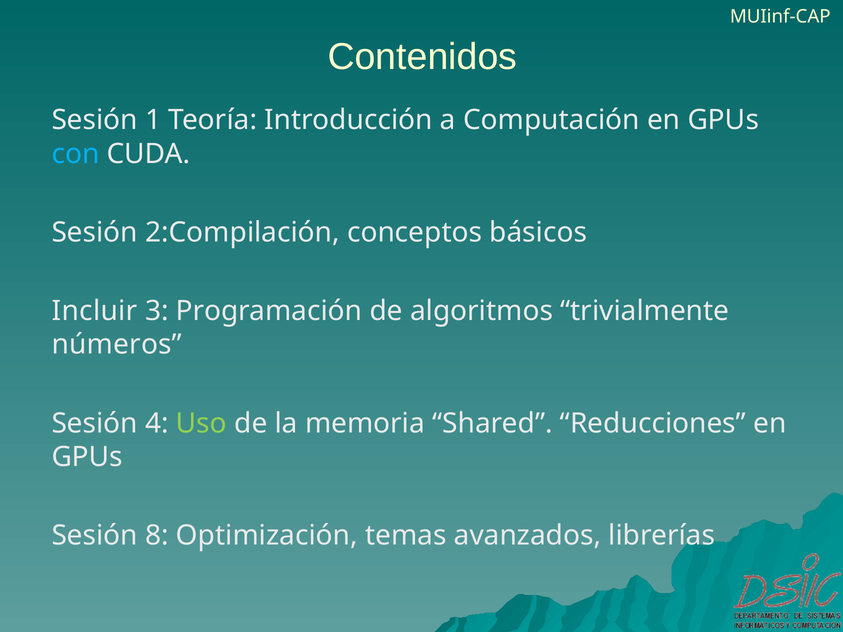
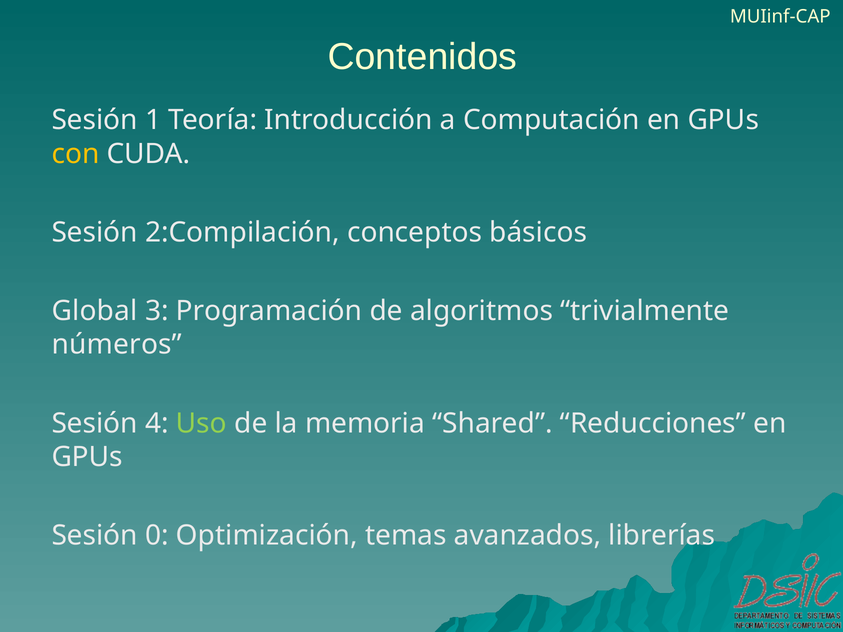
con colour: light blue -> yellow (75, 154)
Incluir: Incluir -> Global (95, 311)
8: 8 -> 0 (157, 536)
